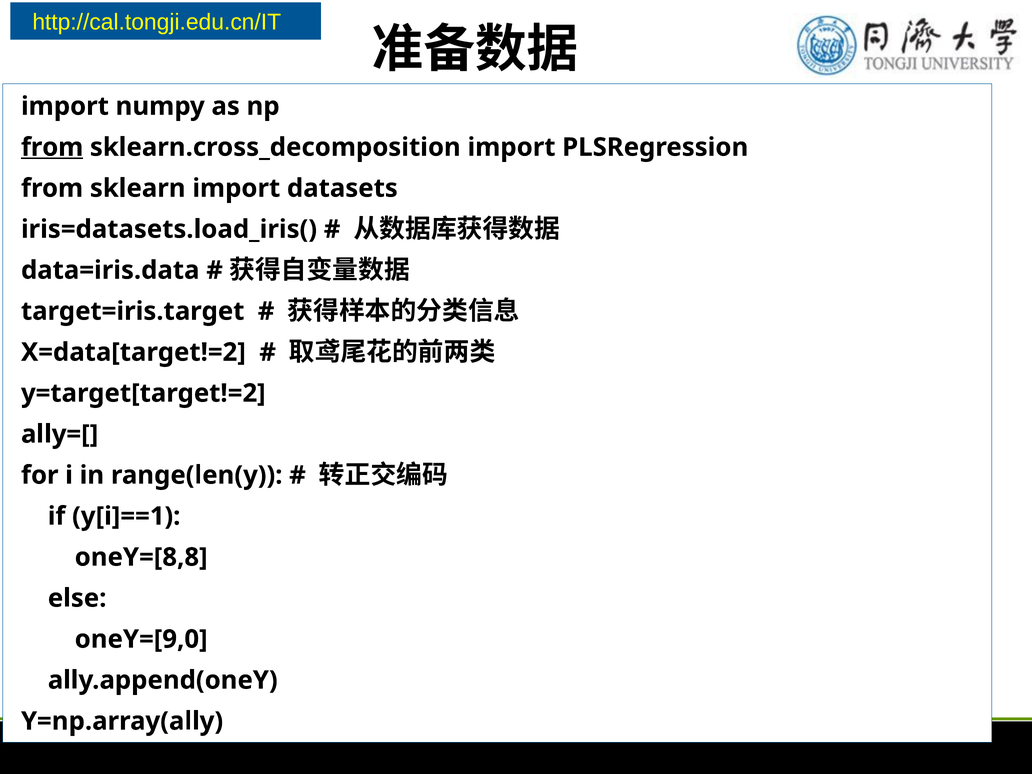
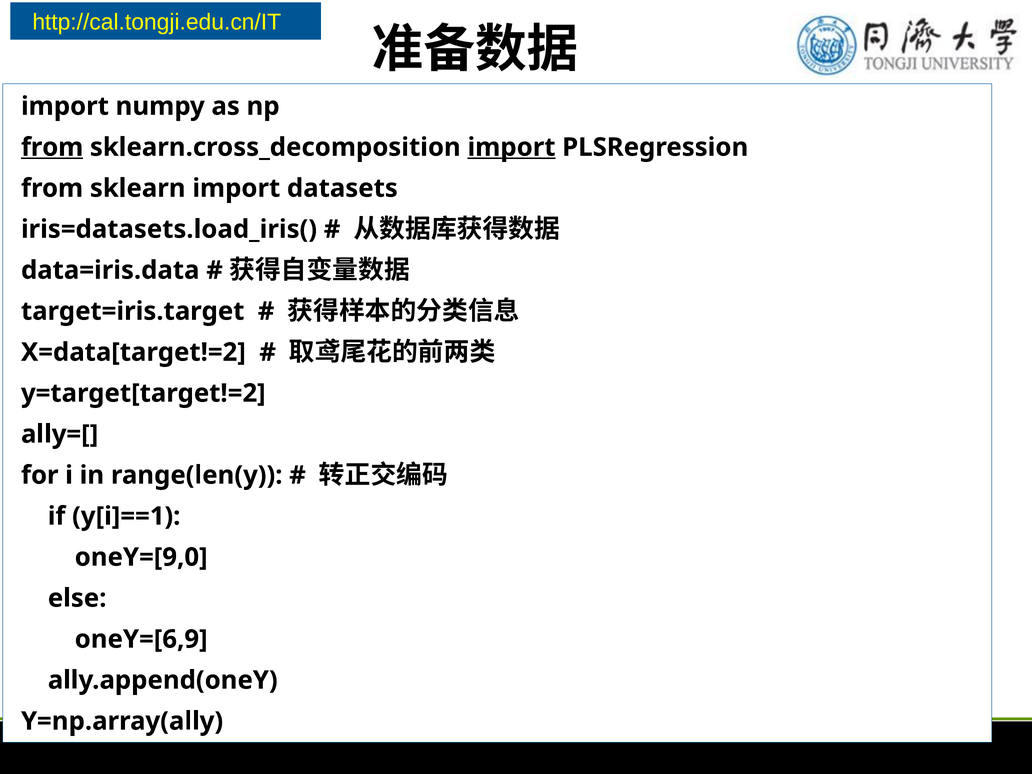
import underline: none -> present (511, 147)
oneY=[8,8: oneY=[8,8 -> oneY=[9,0 (141, 557)
oneY=[9,0: oneY=[9,0 -> oneY=[6,9 (141, 639)
